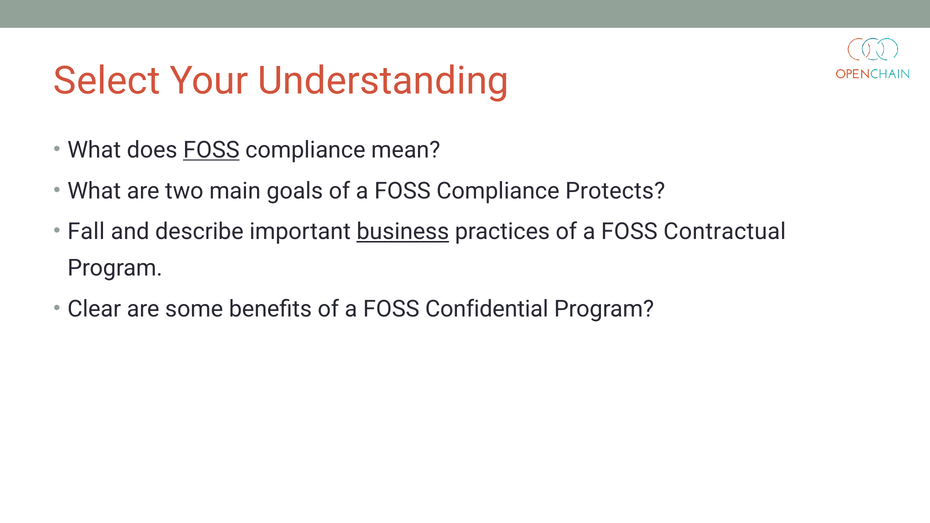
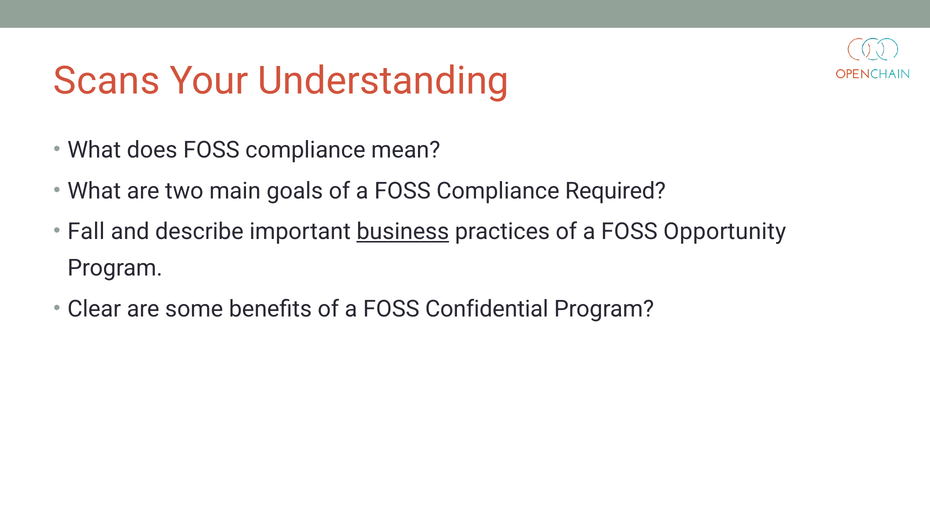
Select: Select -> Scans (107, 81)
FOSS underline: present -> none (211, 150)
Protects: Protects -> Required (615, 191)
Contractual: Contractual -> Opportunity (725, 232)
